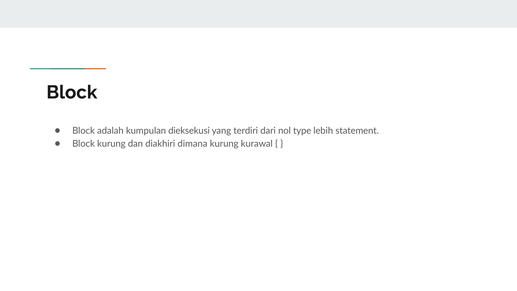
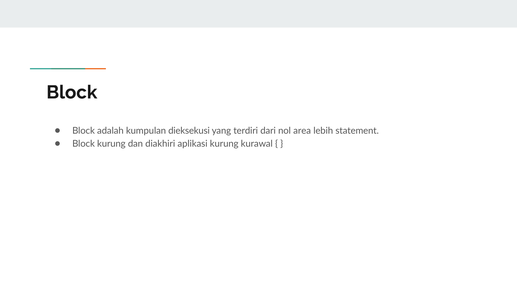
type: type -> area (302, 131)
dimana: dimana -> aplikasi (193, 144)
